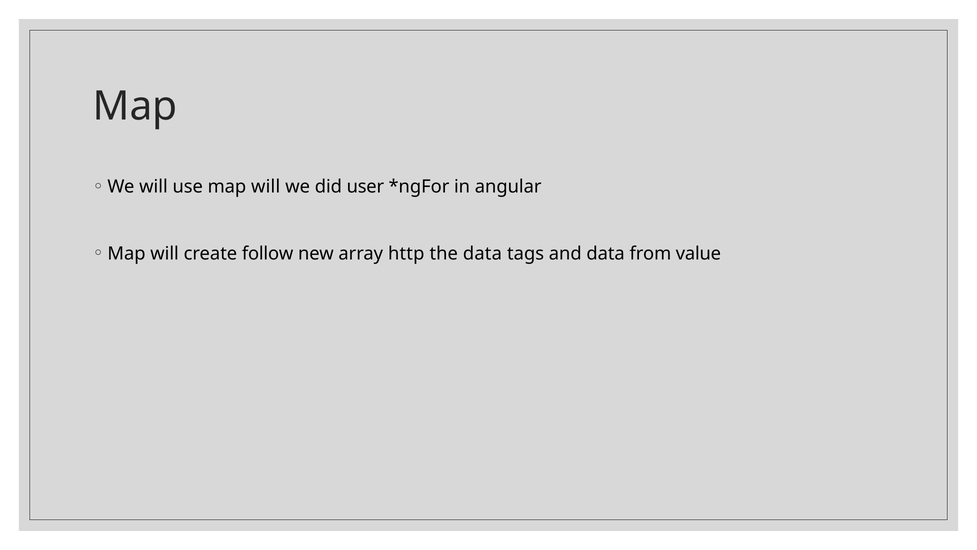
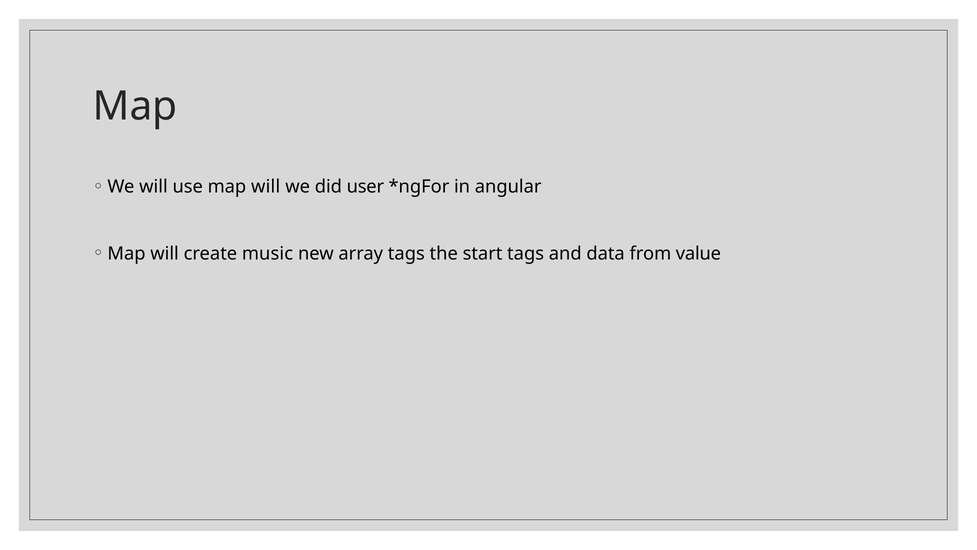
follow: follow -> music (267, 253)
array http: http -> tags (406, 253)
the data: data -> start (483, 253)
